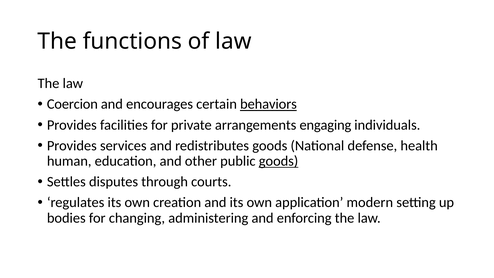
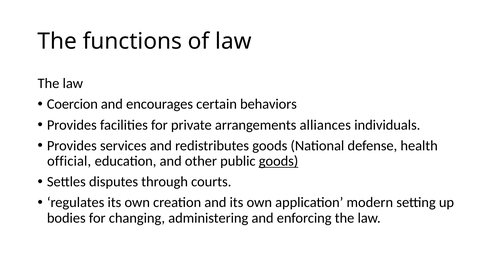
behaviors underline: present -> none (268, 104)
engaging: engaging -> alliances (325, 125)
human: human -> official (69, 161)
